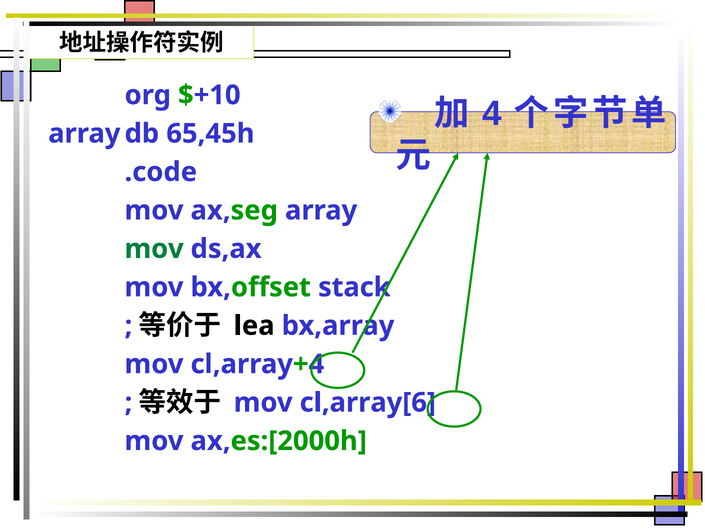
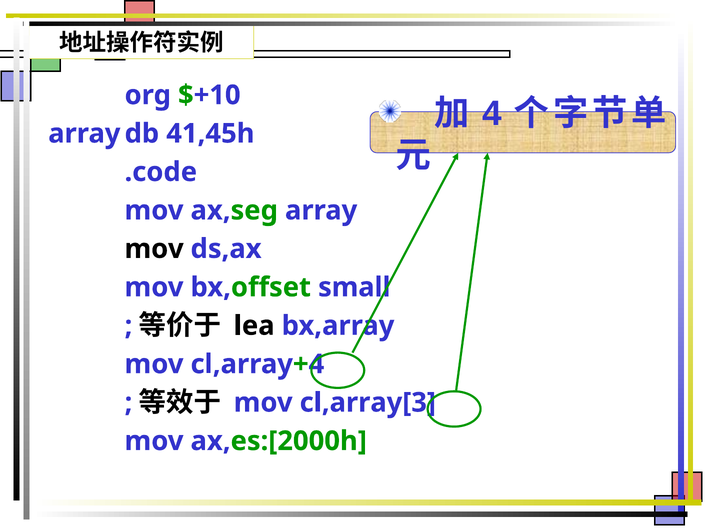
65,45h: 65,45h -> 41,45h (210, 134)
mov colour: green -> black (154, 249)
stack: stack -> small (354, 287)
cl,array[6: cl,array[6 -> cl,array[3 (368, 402)
